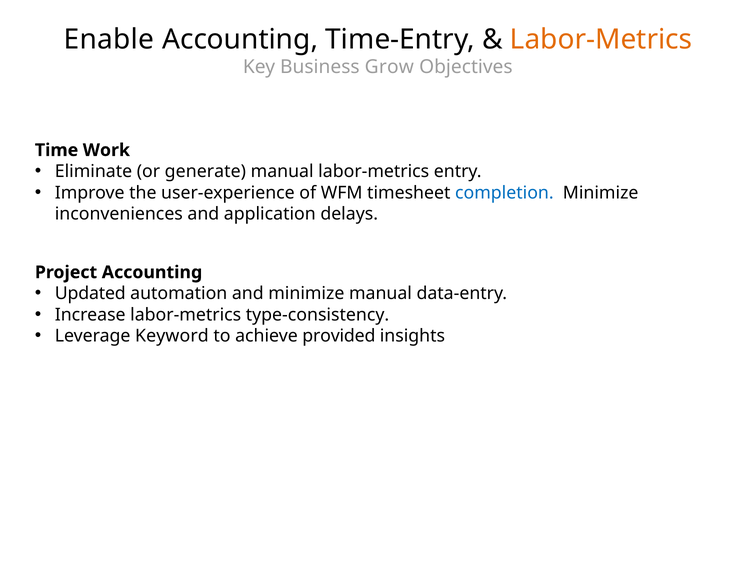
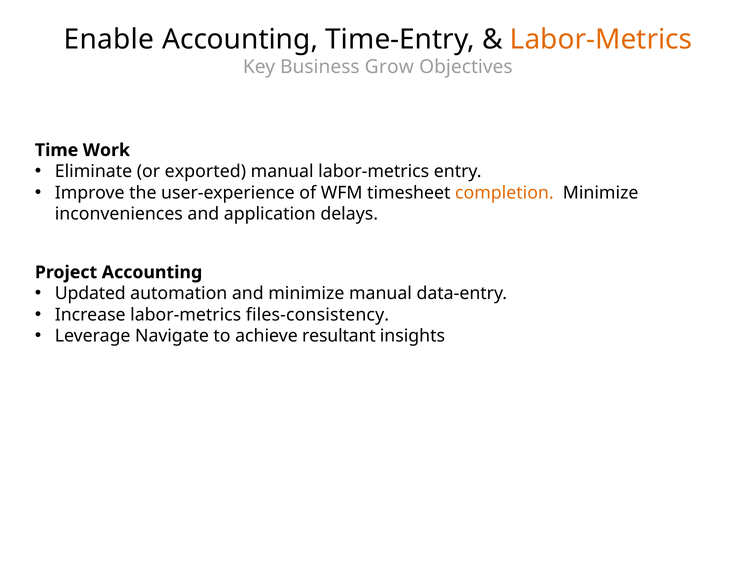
generate: generate -> exported (205, 171)
completion colour: blue -> orange (504, 193)
type-consistency: type-consistency -> files-consistency (317, 315)
Keyword: Keyword -> Navigate (172, 336)
provided: provided -> resultant (339, 336)
